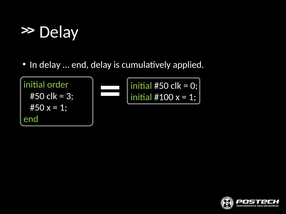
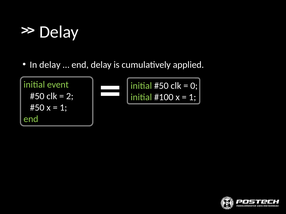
order: order -> event (58, 85)
3: 3 -> 2 (70, 96)
